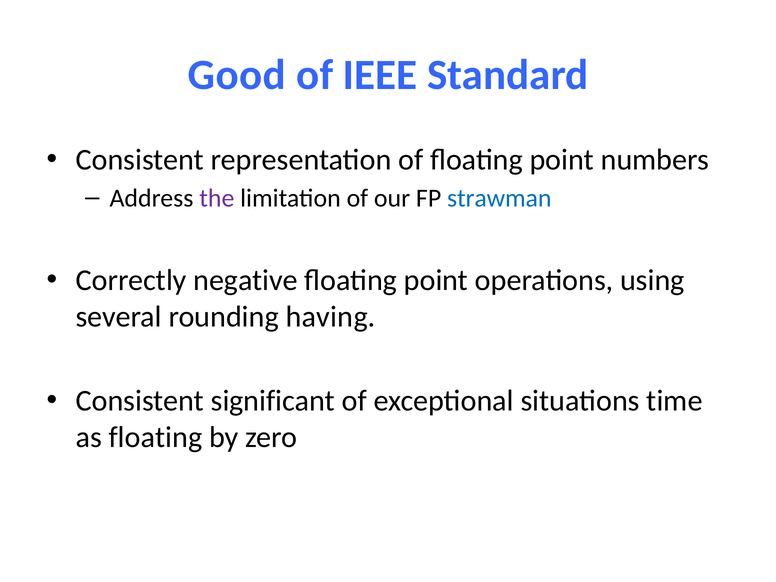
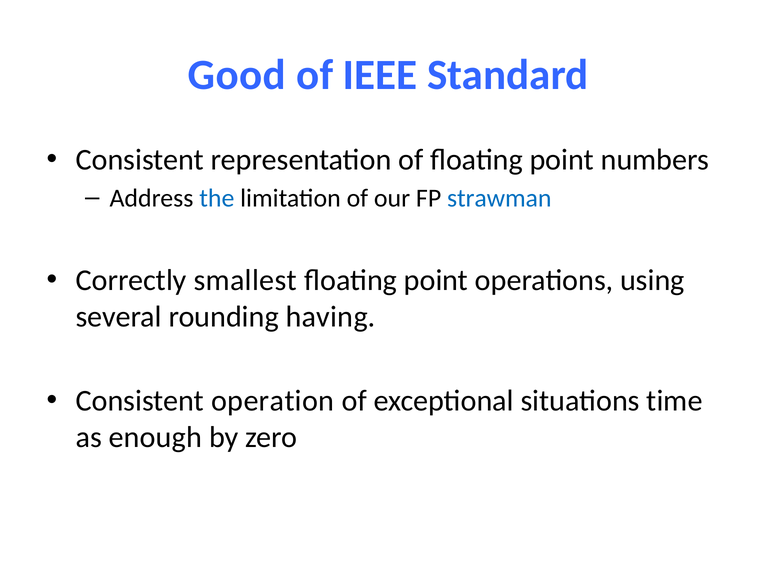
the colour: purple -> blue (217, 198)
negative: negative -> smallest (245, 280)
significant: significant -> operation (273, 401)
as floating: floating -> enough (155, 437)
